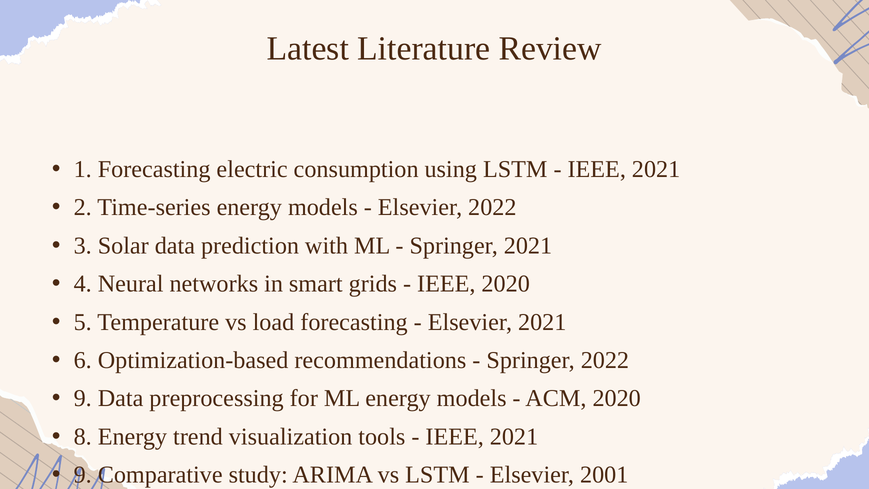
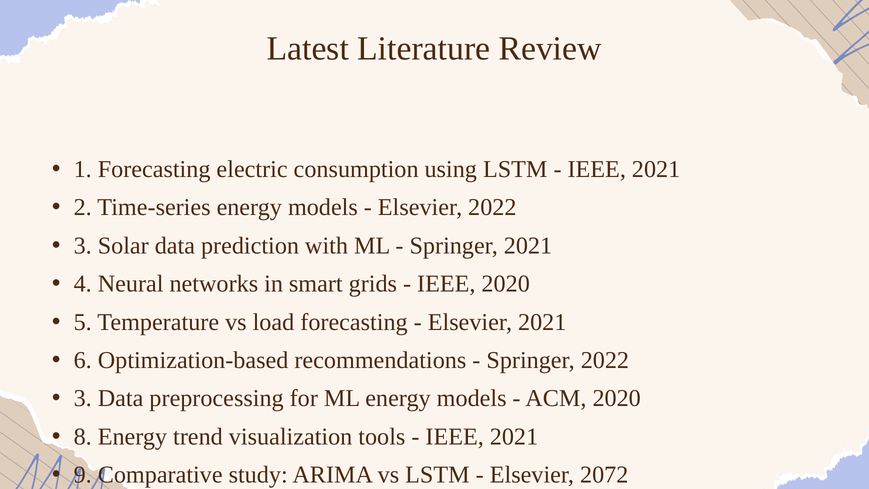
9: 9 -> 3 (83, 398)
2001: 2001 -> 2072 (604, 475)
